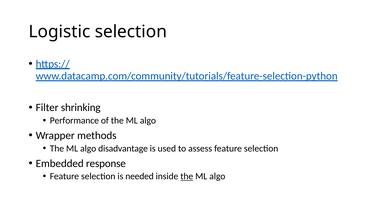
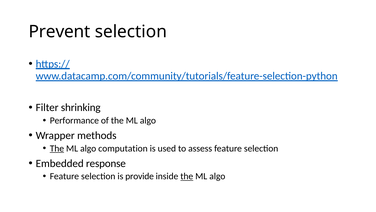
Logistic: Logistic -> Prevent (60, 32)
The underline: none -> present (57, 148)
disadvantage: disadvantage -> computation (123, 148)
needed: needed -> provide (140, 176)
